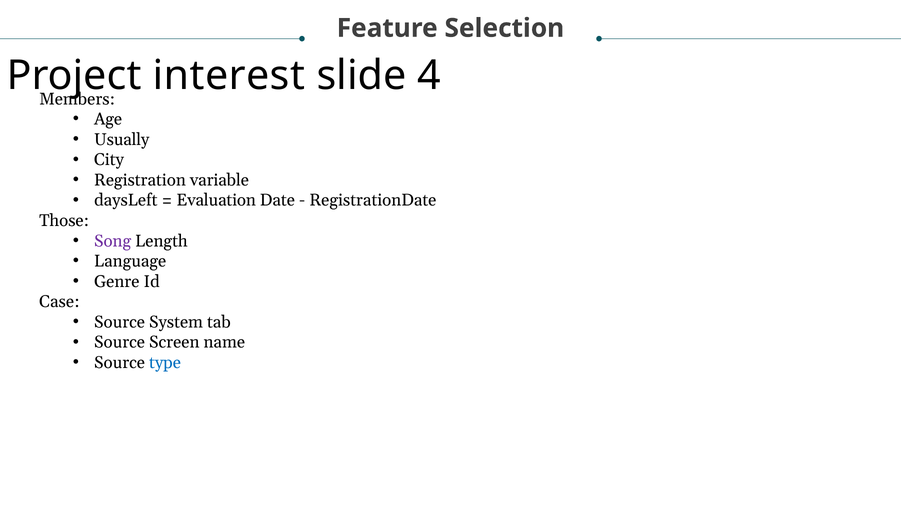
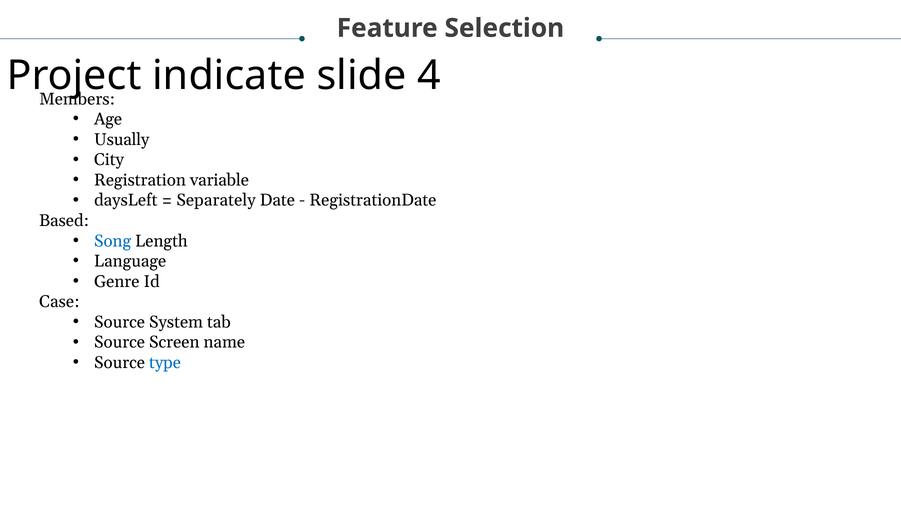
interest: interest -> indicate (229, 76)
Evaluation: Evaluation -> Separately (216, 200)
Those: Those -> Based (64, 221)
Song colour: purple -> blue (113, 241)
